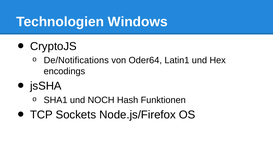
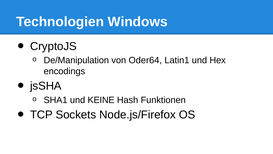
De/Notifications: De/Notifications -> De/Manipulation (76, 60)
NOCH: NOCH -> KEINE (101, 100)
